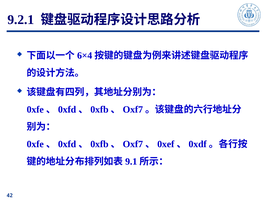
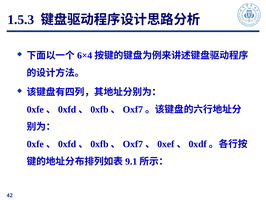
9.2.1: 9.2.1 -> 1.5.3 (21, 20)
